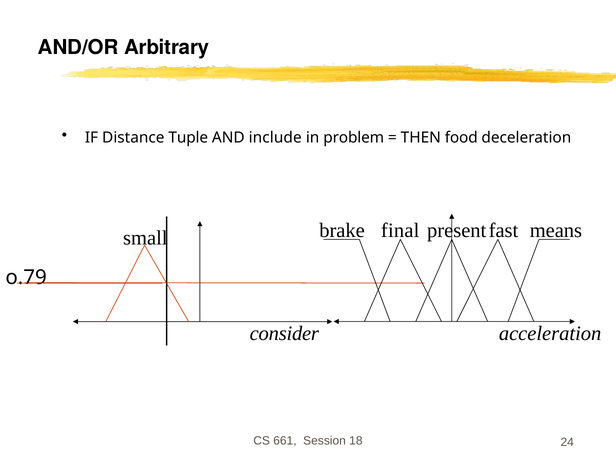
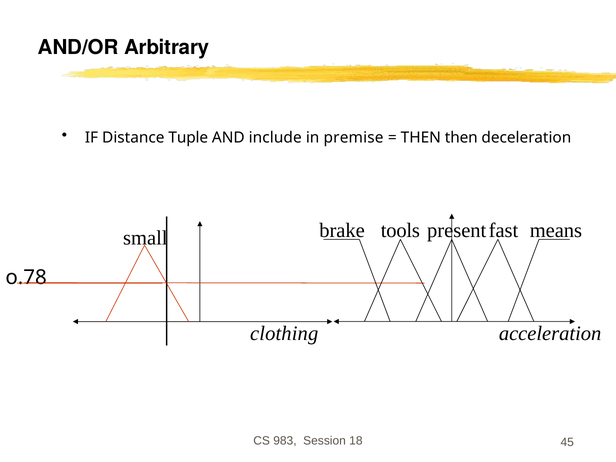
problem: problem -> premise (354, 138)
THEN food: food -> then (461, 138)
final: final -> tools (400, 231)
o.79: o.79 -> o.78 (26, 278)
consider: consider -> clothing (284, 333)
661: 661 -> 983 (285, 441)
24: 24 -> 45 (567, 442)
